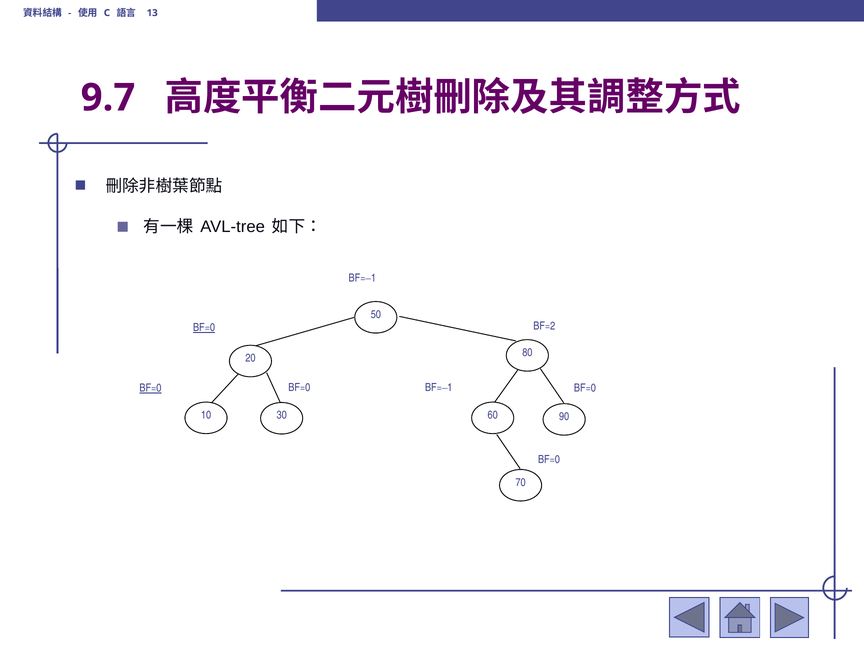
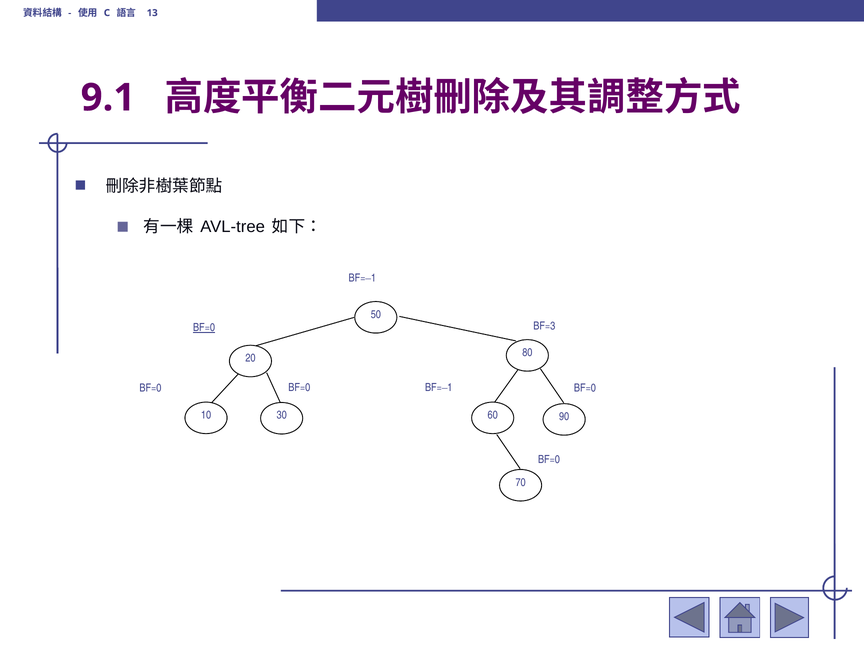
9.7: 9.7 -> 9.1 (108, 98)
BF=2: BF=2 -> BF=3 (544, 326)
BF=0 underline: present -> none (150, 388)
